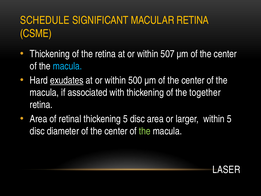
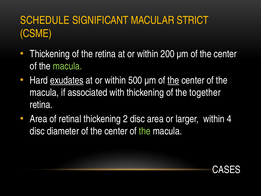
MACULAR RETINA: RETINA -> STRICT (193, 20)
507: 507 -> 200 (168, 54)
macula colour: light blue -> light green (67, 66)
the underline: none -> present (173, 80)
thickening 5: 5 -> 2 (125, 119)
within 5: 5 -> 4 (229, 119)
LASER: LASER -> CASES (226, 170)
